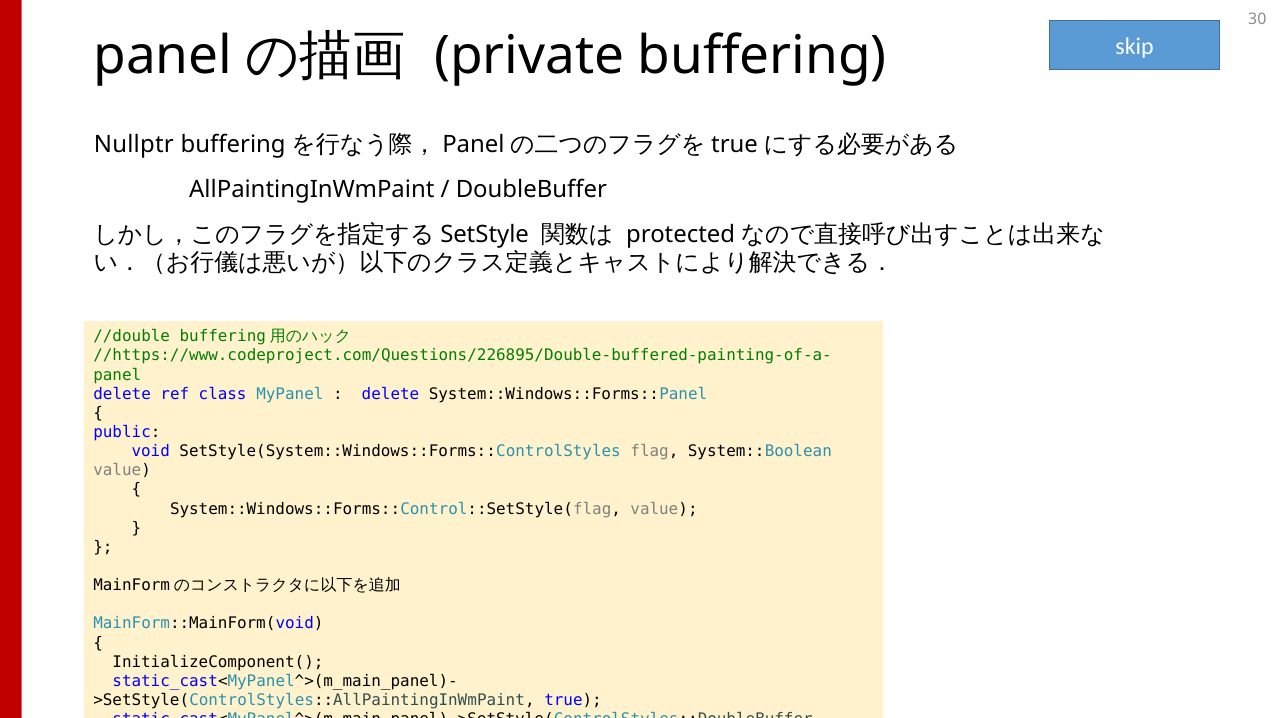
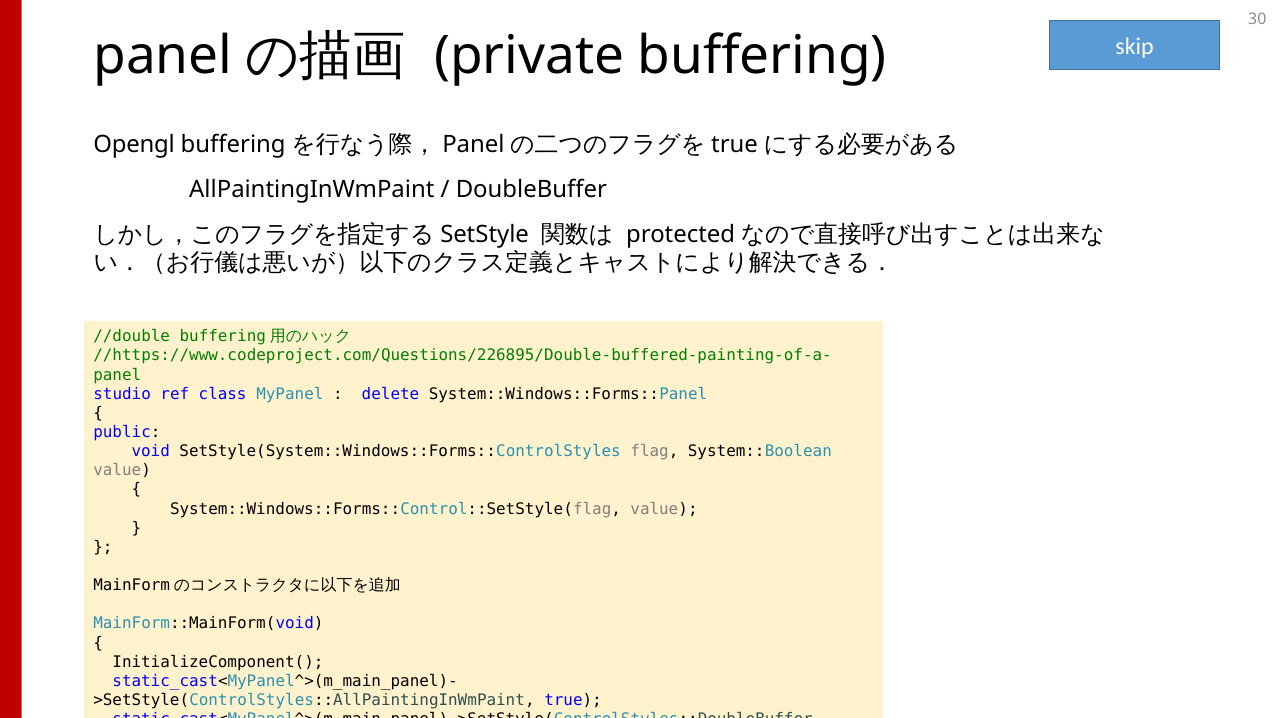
Nullptr: Nullptr -> Opengl (134, 145)
delete: delete -> studio (122, 394)
